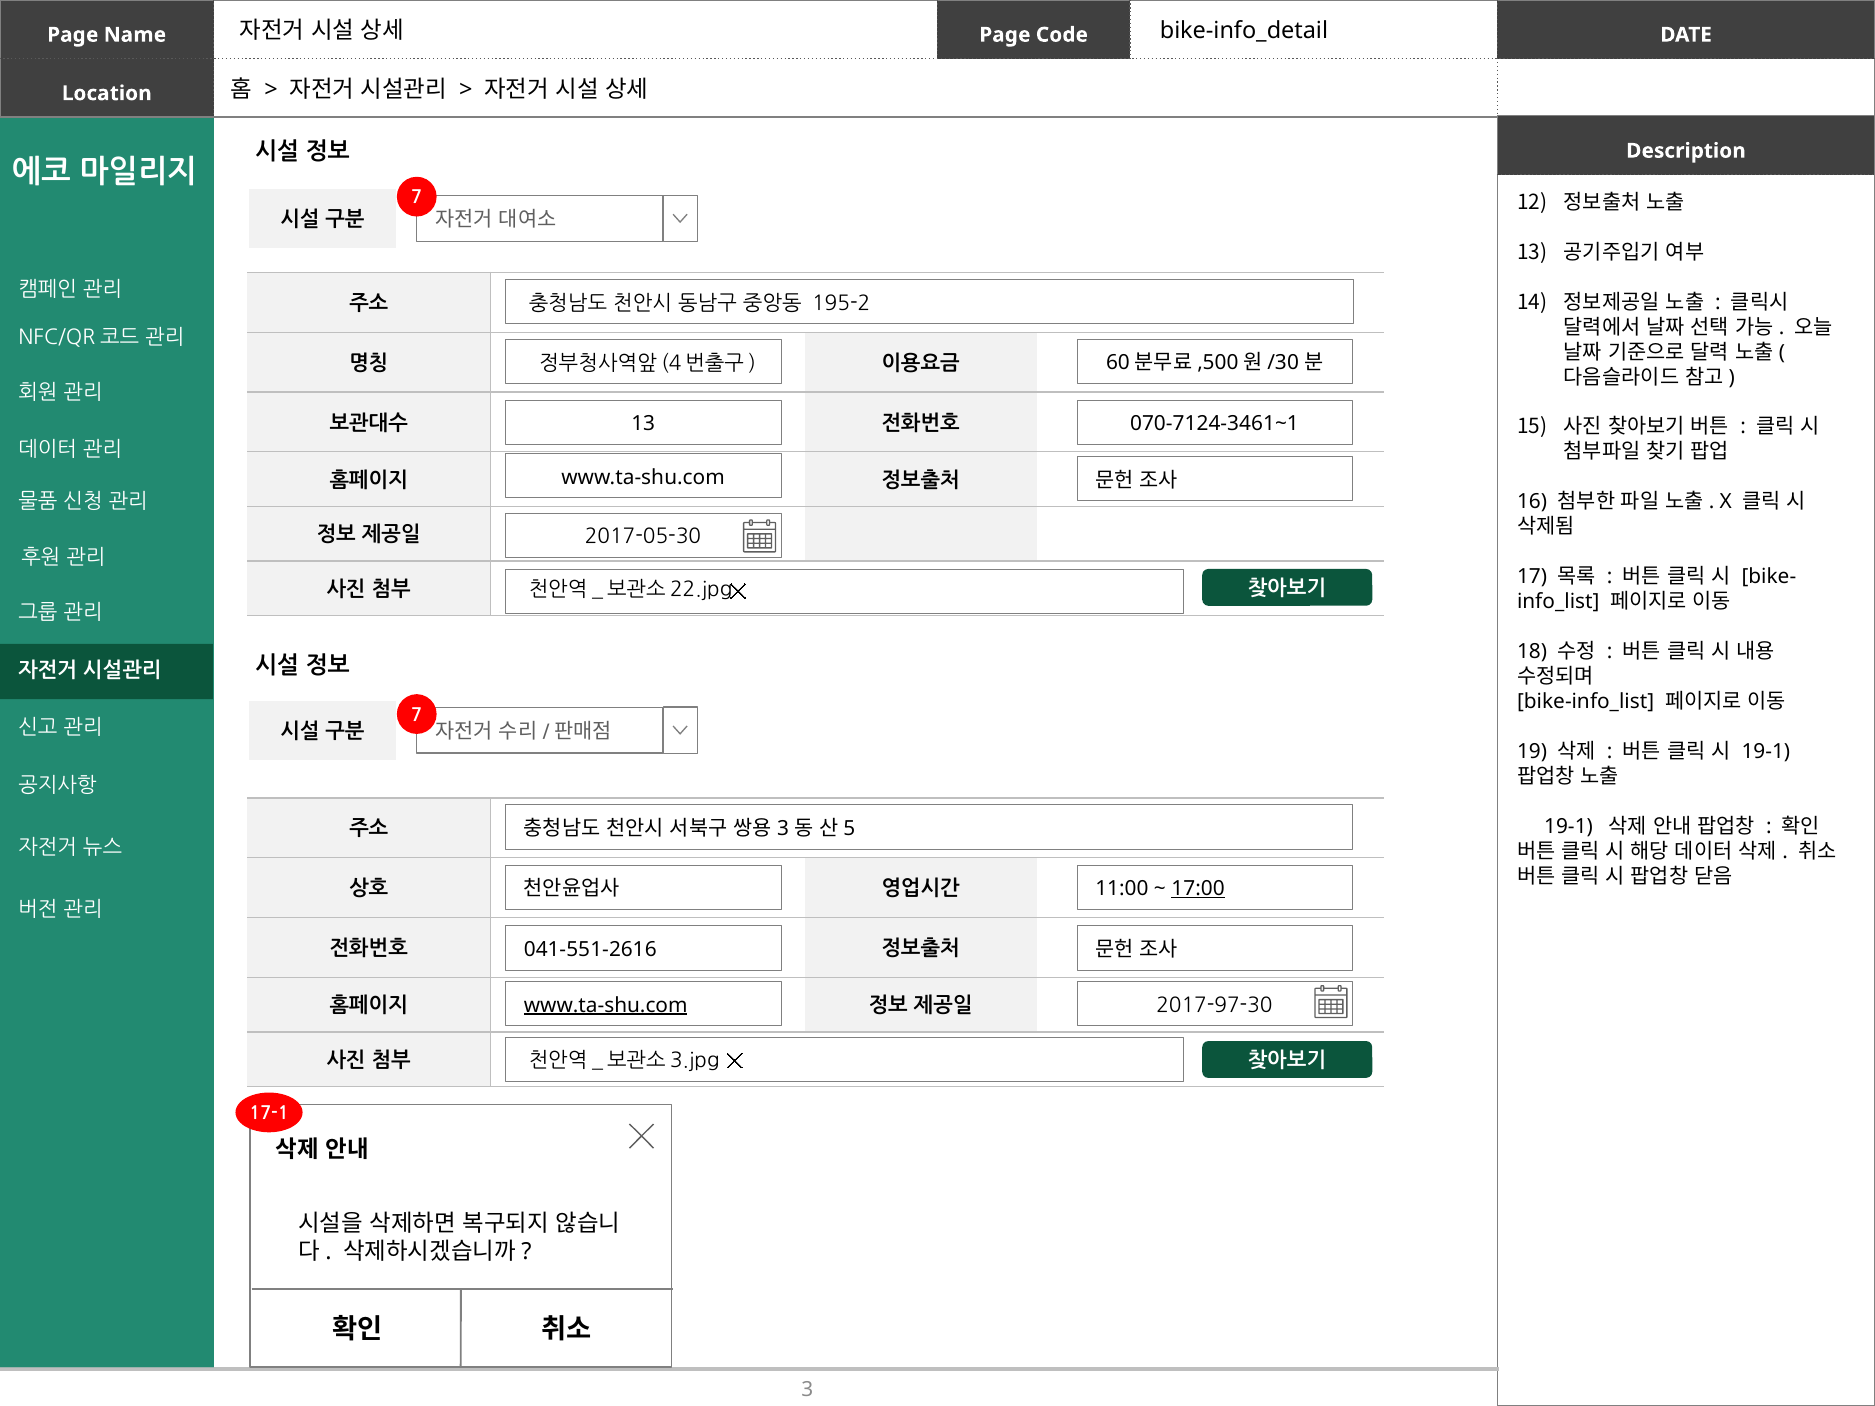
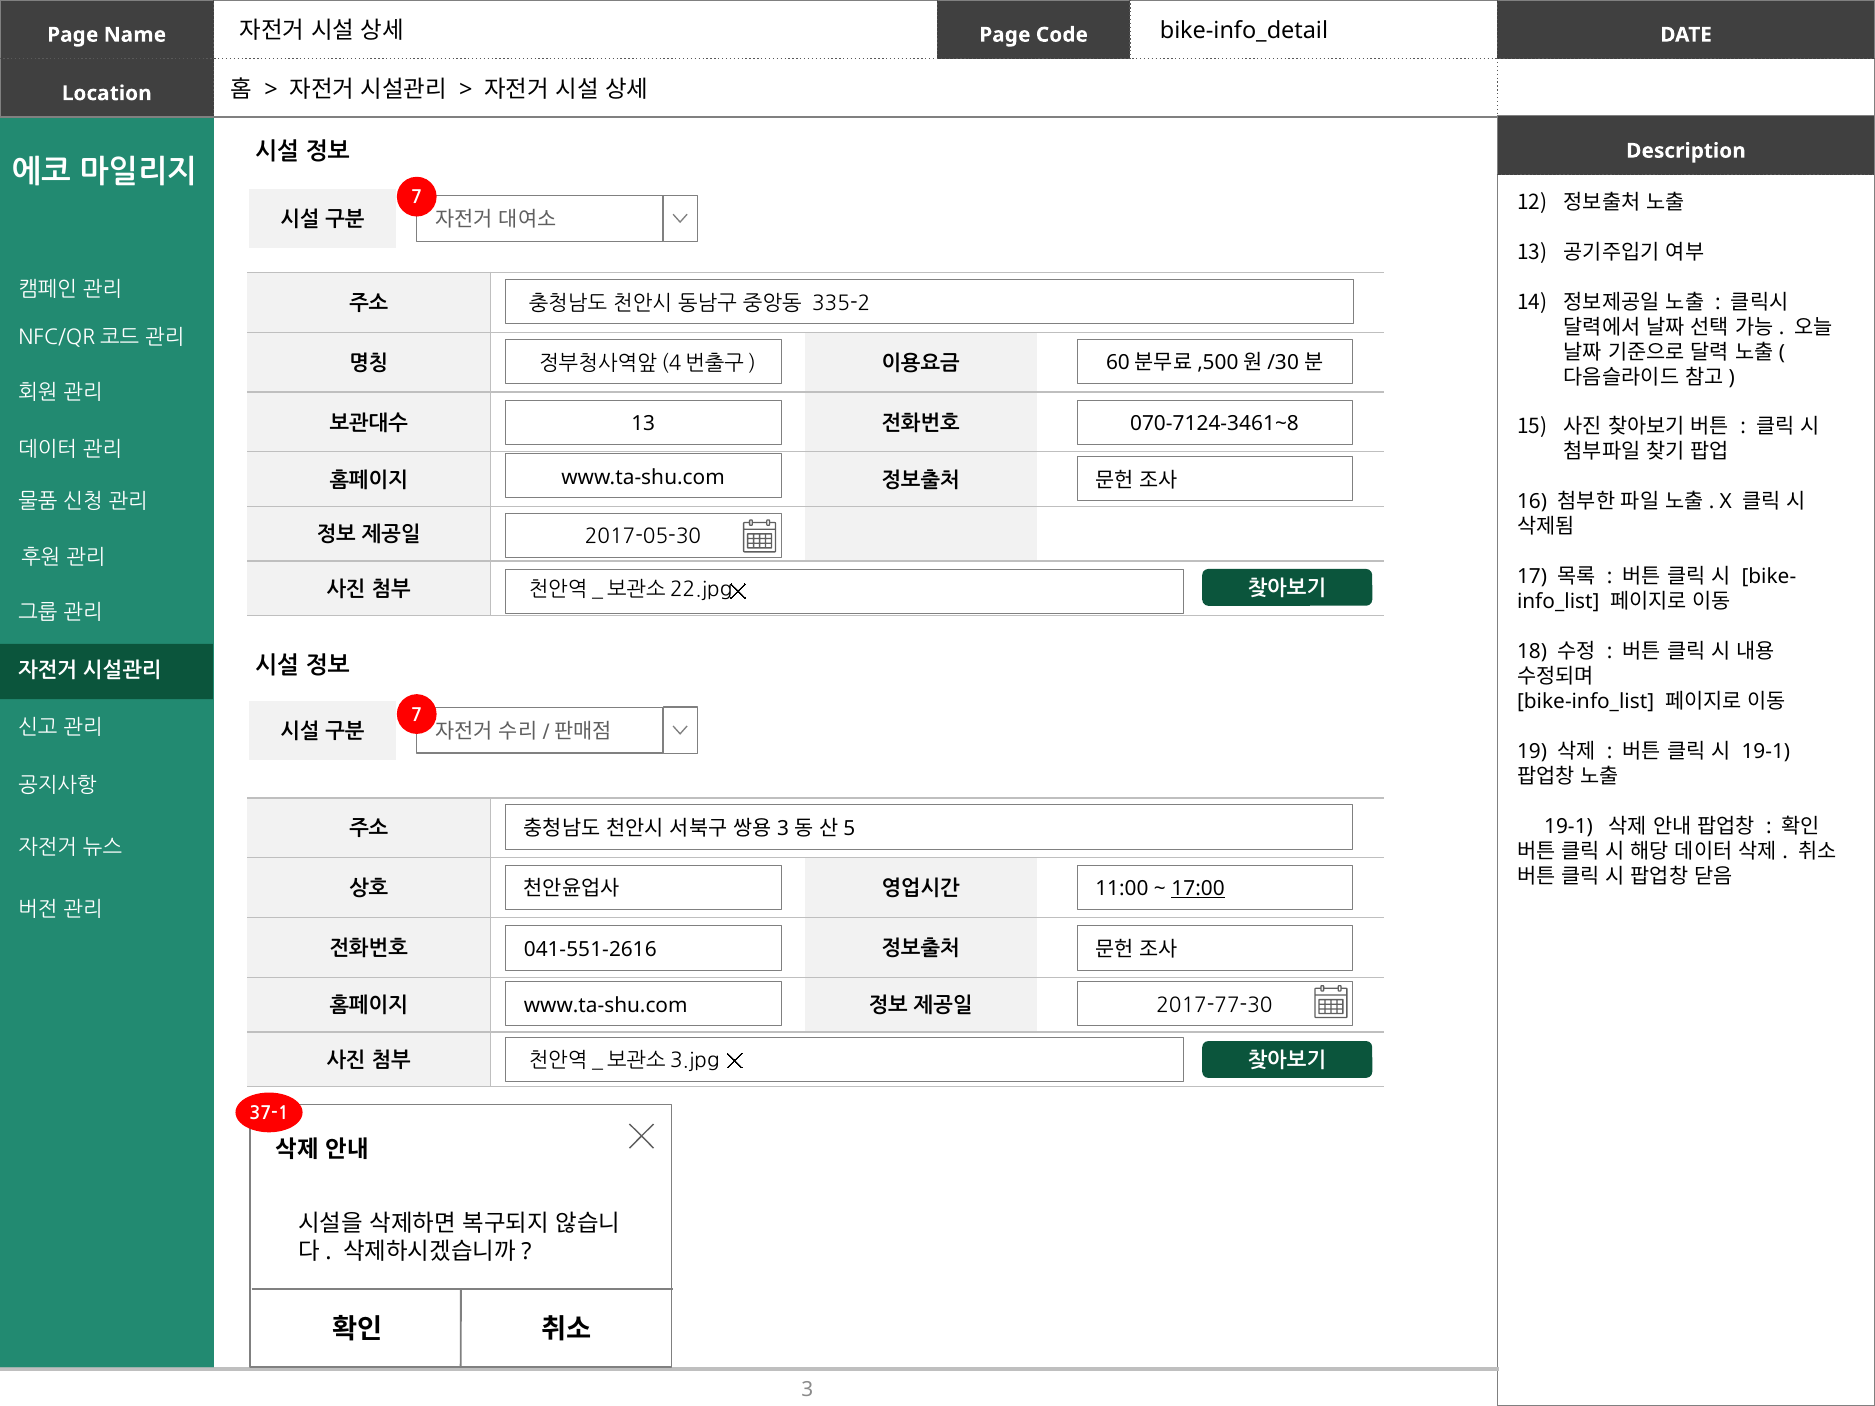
195-2: 195-2 -> 335-2 (841, 304)
070-7124-3461~1: 070-7124-3461~1 -> 070-7124-3461~8 (1214, 424)
2017-97-30: 2017-97-30 -> 2017-77-30 (1214, 1005)
www.ta-shu.com underline: present -> none (606, 1005)
17-1: 17-1 -> 37-1 (269, 1114)
